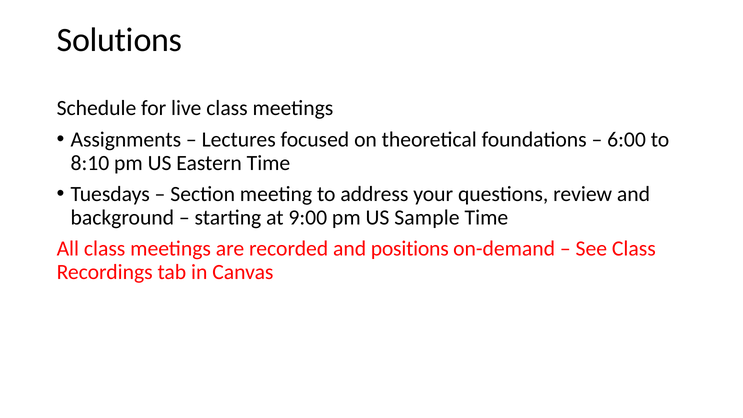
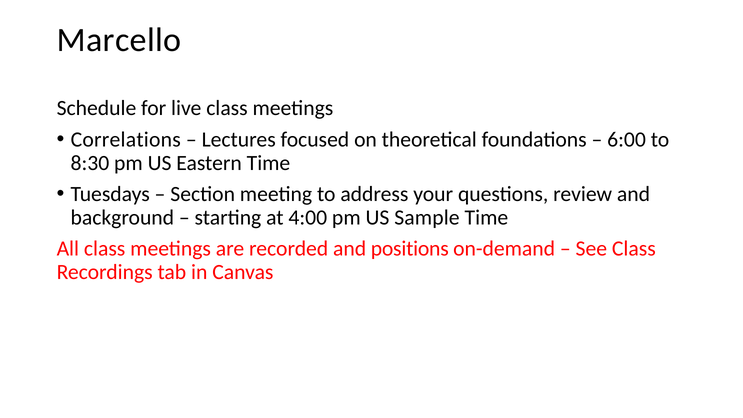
Solutions: Solutions -> Marcello (119, 40)
Assignments: Assignments -> Correlations (126, 139)
8:10: 8:10 -> 8:30 (90, 163)
9:00: 9:00 -> 4:00 (308, 217)
